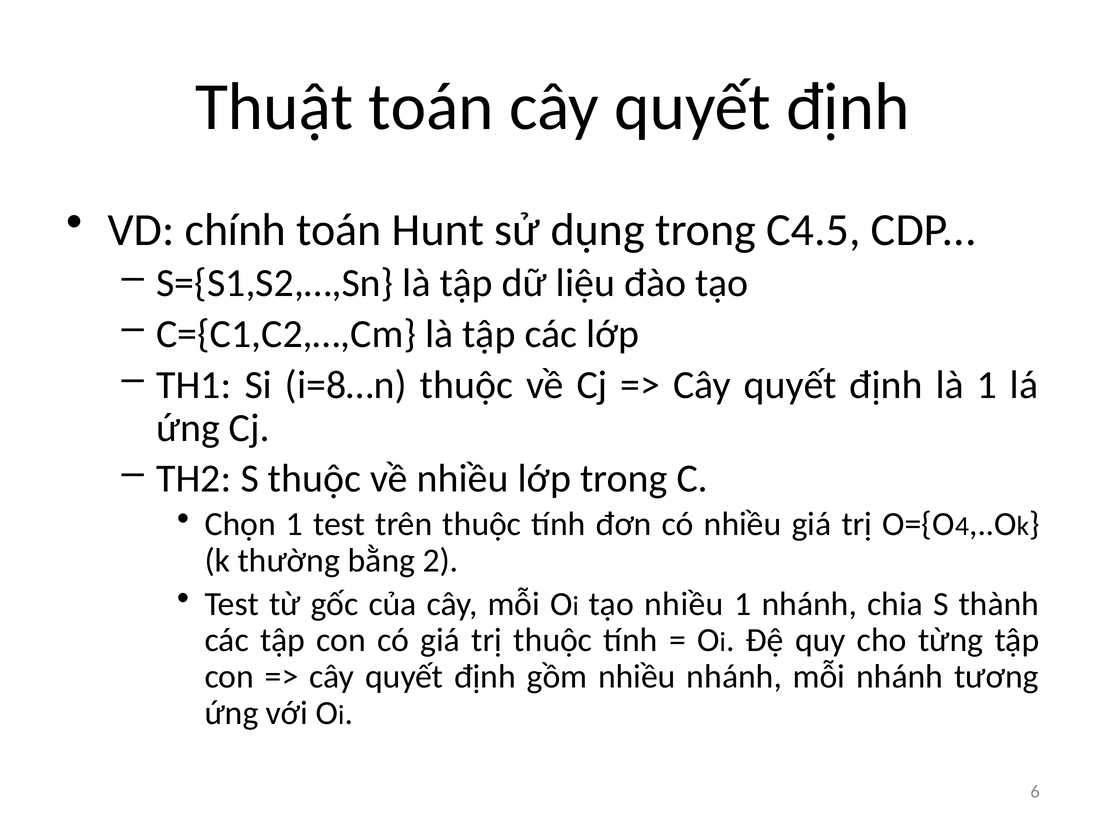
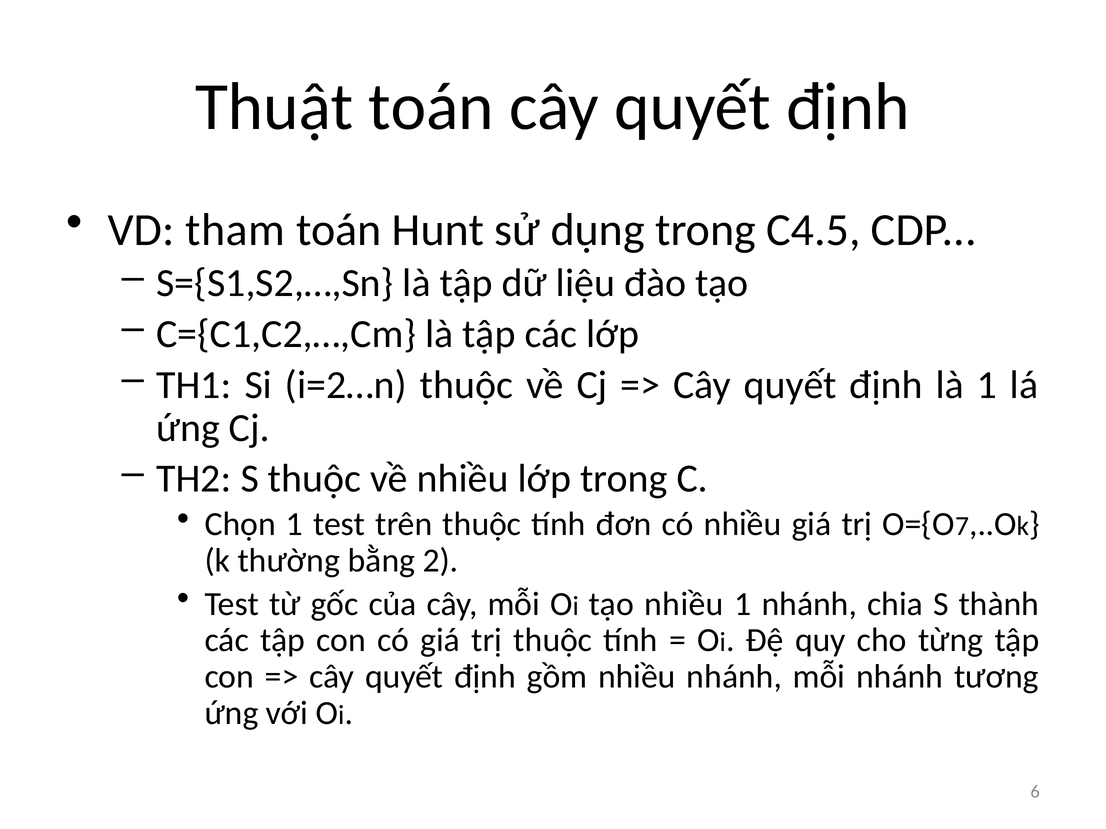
chính: chính -> tham (235, 230)
i=8…n: i=8…n -> i=2…n (346, 385)
4: 4 -> 7 (962, 527)
